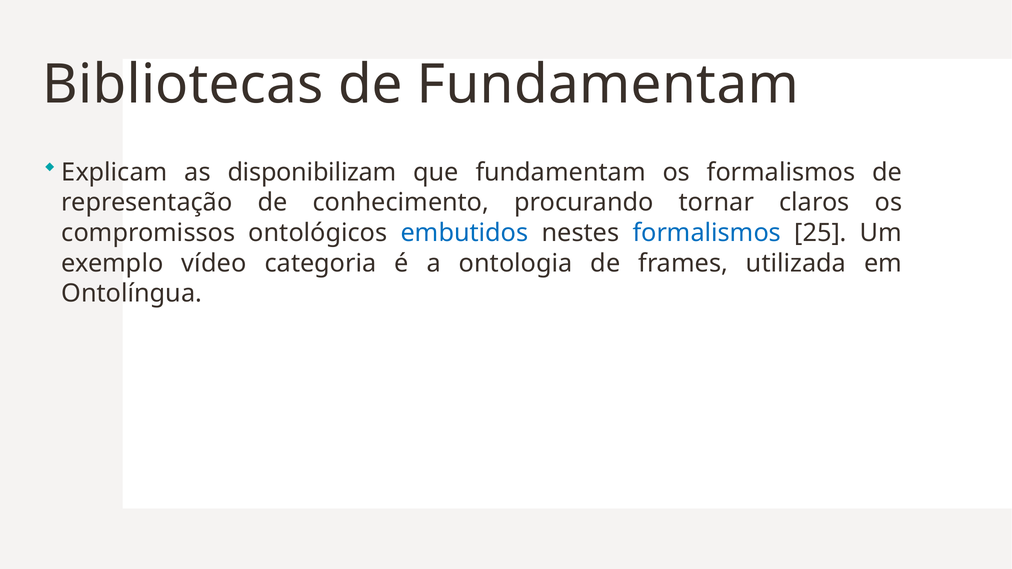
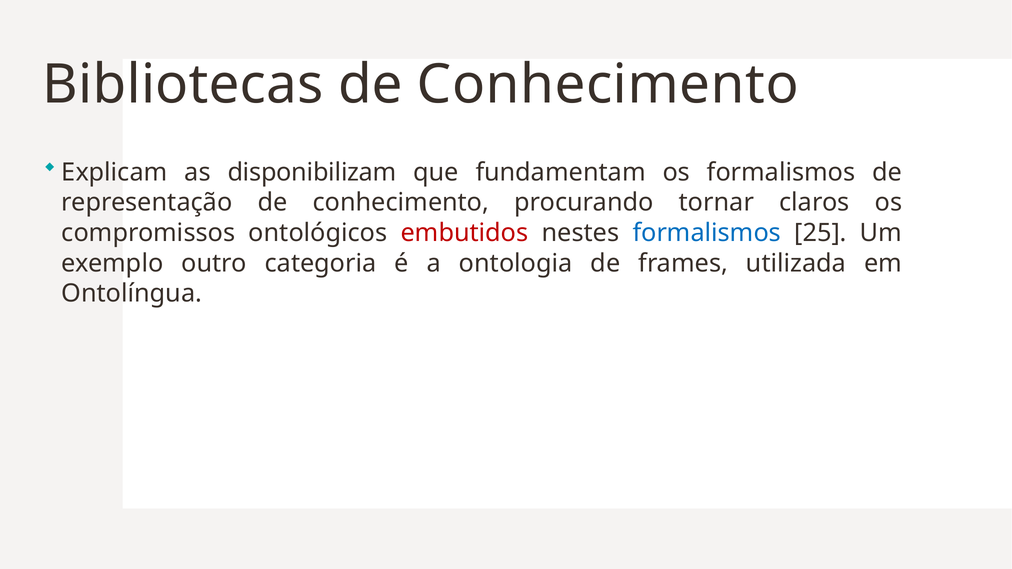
Fundamentam: Fundamentam -> Conhecimento (608, 85)
embutidos colour: blue -> red (465, 233)
vídeo: vídeo -> outro (214, 263)
